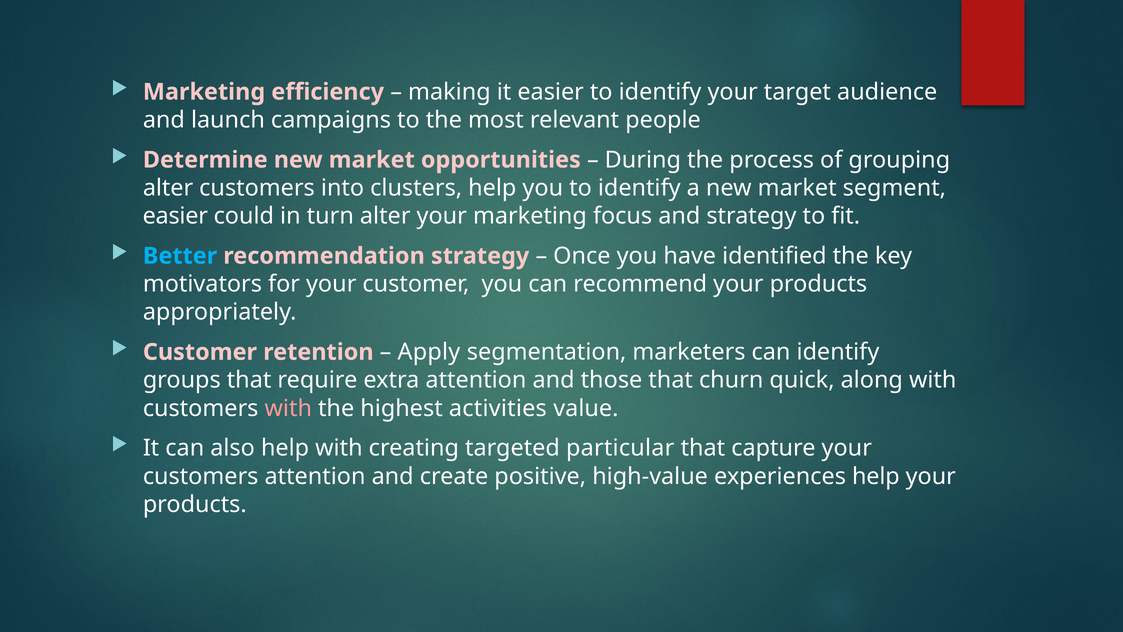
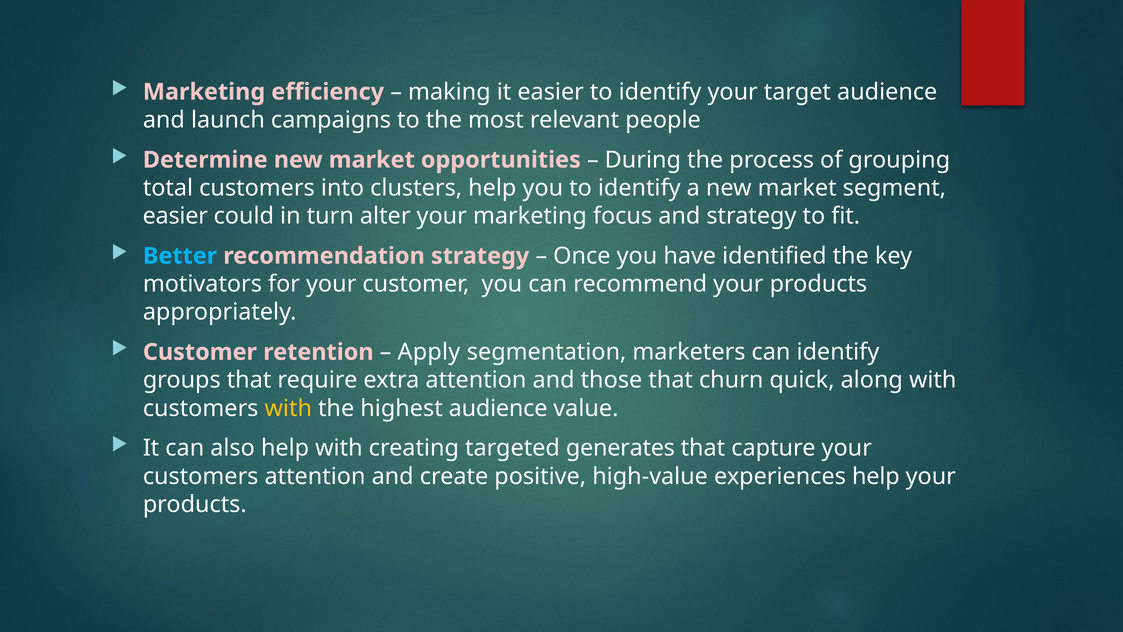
alter: alter -> total (168, 188)
with colour: pink -> yellow (288, 408)
highest activities: activities -> audience (498, 408)
particular: particular -> generates (620, 448)
